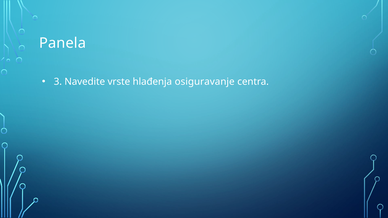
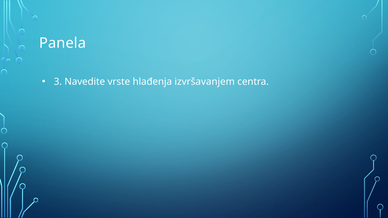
osiguravanje: osiguravanje -> izvršavanjem (205, 82)
